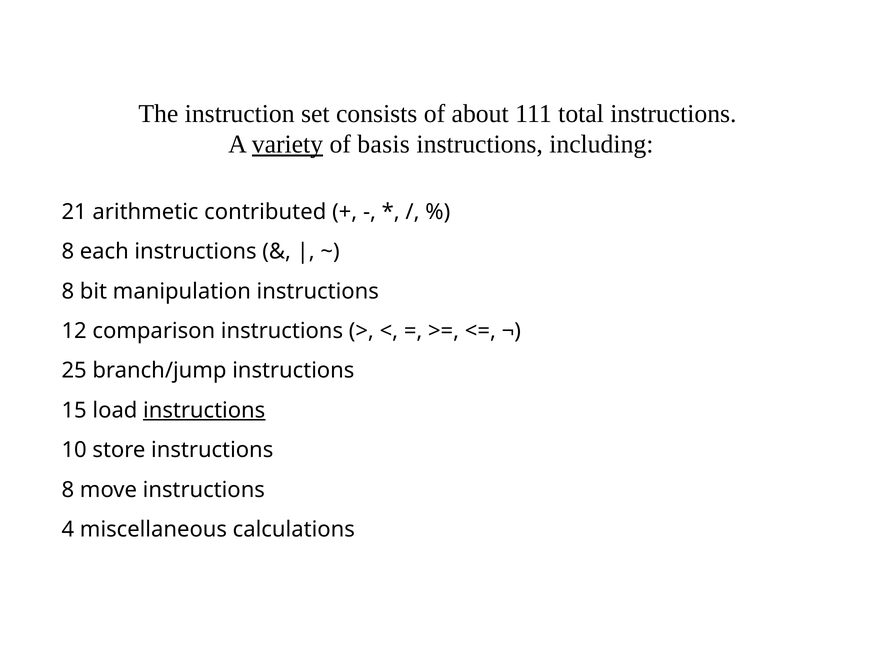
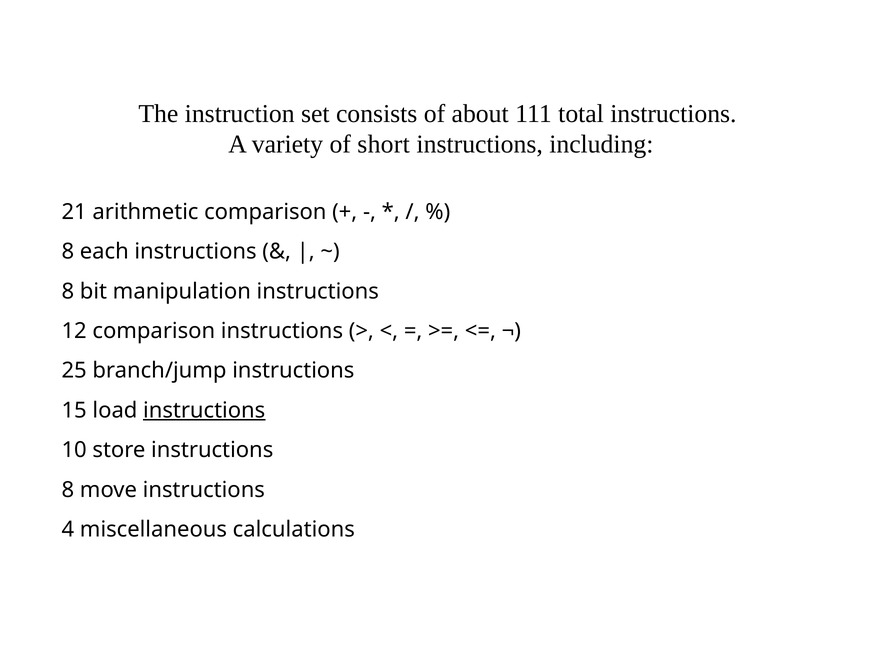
variety underline: present -> none (287, 144)
basis: basis -> short (384, 144)
arithmetic contributed: contributed -> comparison (265, 212)
